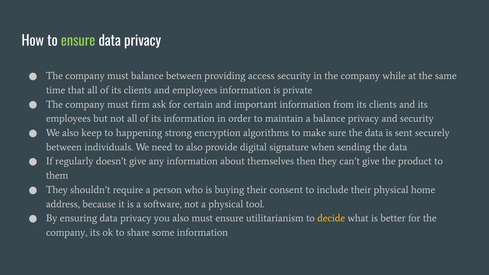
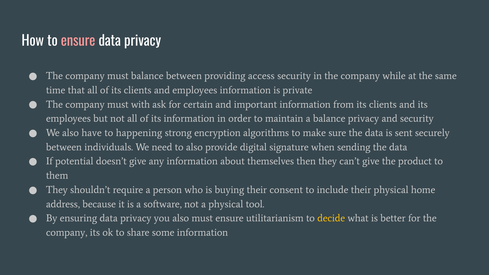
ensure colour: light green -> pink (78, 41)
firm: firm -> with (140, 104)
keep: keep -> have (92, 133)
regularly: regularly -> potential (74, 161)
